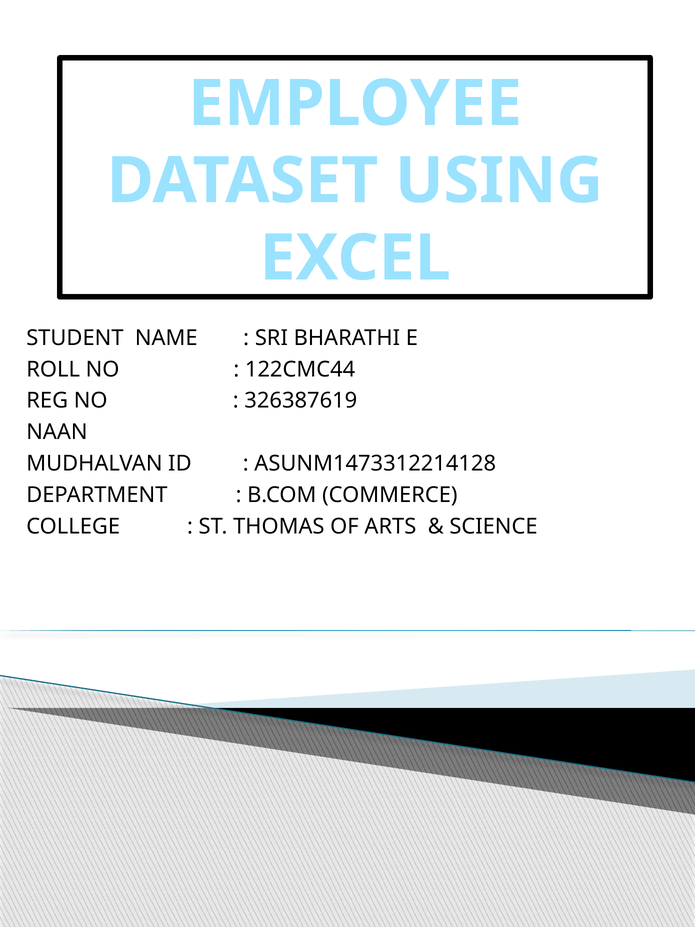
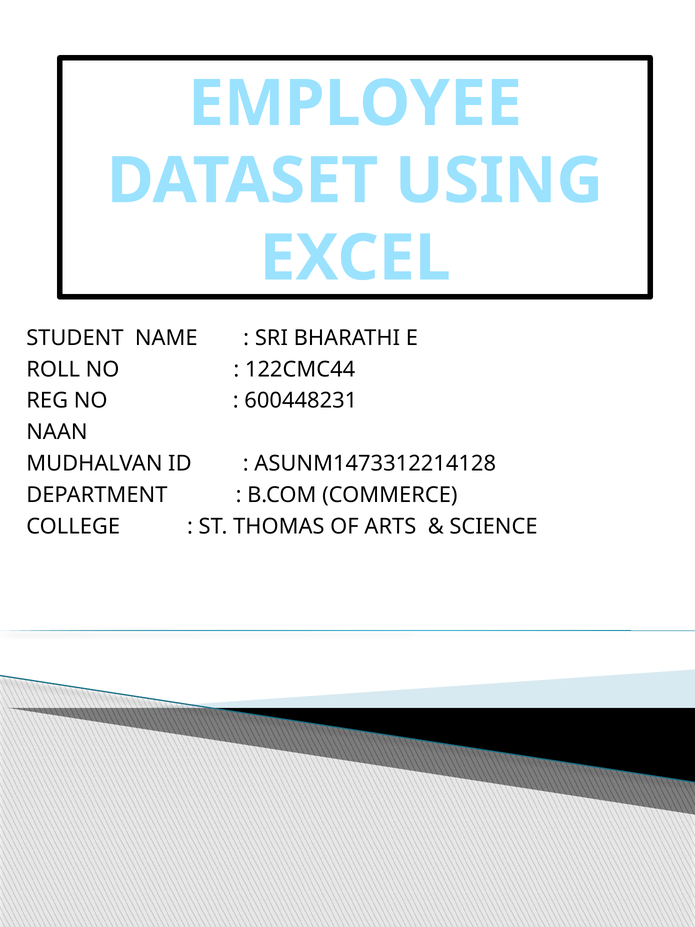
326387619: 326387619 -> 600448231 (301, 401)
